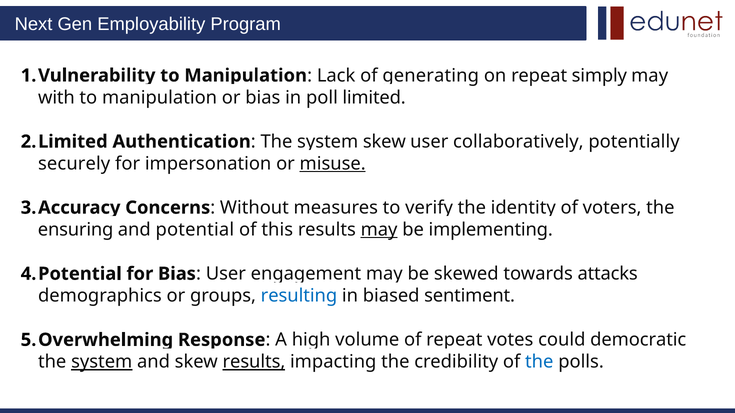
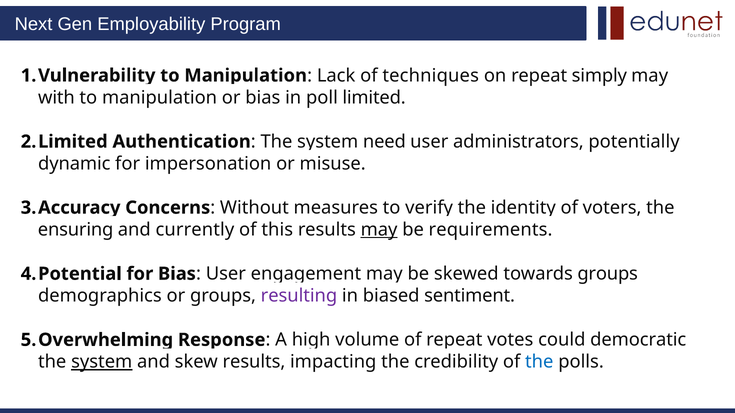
generating: generating -> techniques (431, 76)
skew: skew -> need (384, 142)
collaboratively: collaboratively -> administrators (518, 142)
securely: securely -> dynamic (74, 164)
misuse underline: present -> none (333, 164)
potential: potential -> currently (195, 230)
implementing: implementing -> requirements (491, 230)
towards attacks: attacks -> groups (608, 274)
resulting colour: blue -> purple (299, 296)
results underline: present -> none (254, 362)
